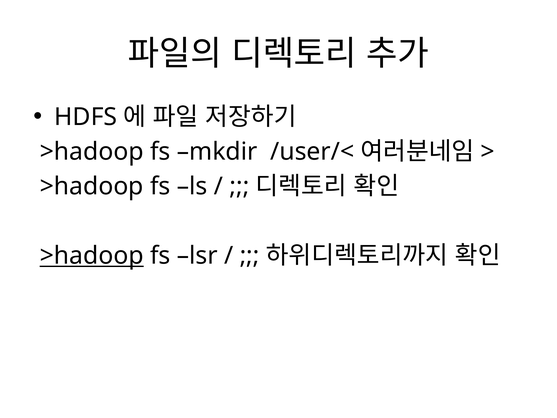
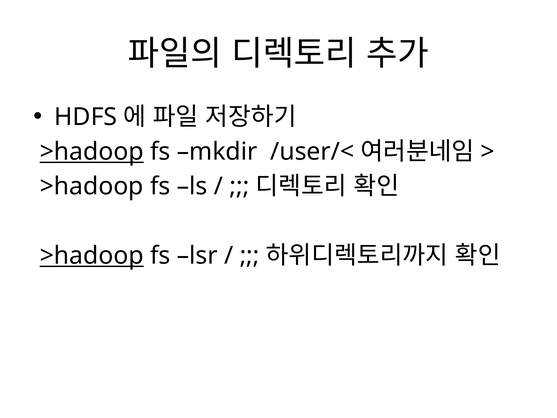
>hadoop underline: none -> present (92, 152)
